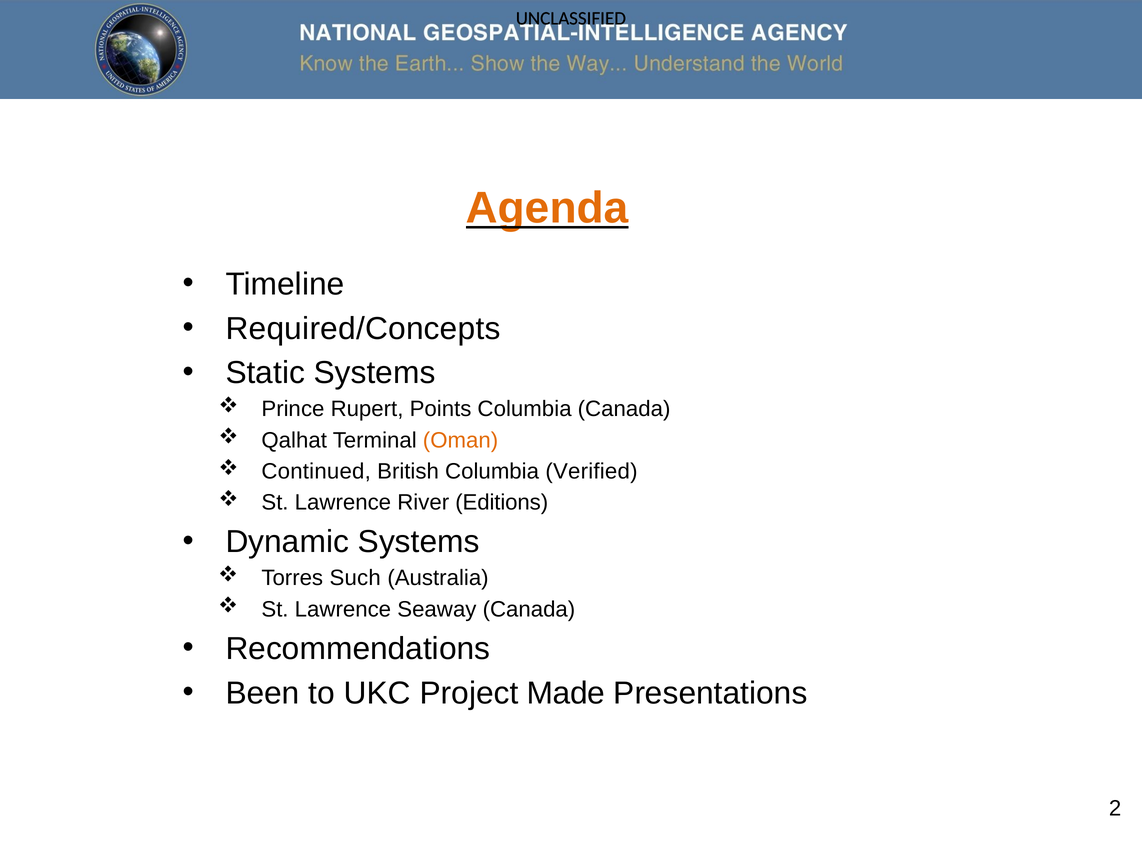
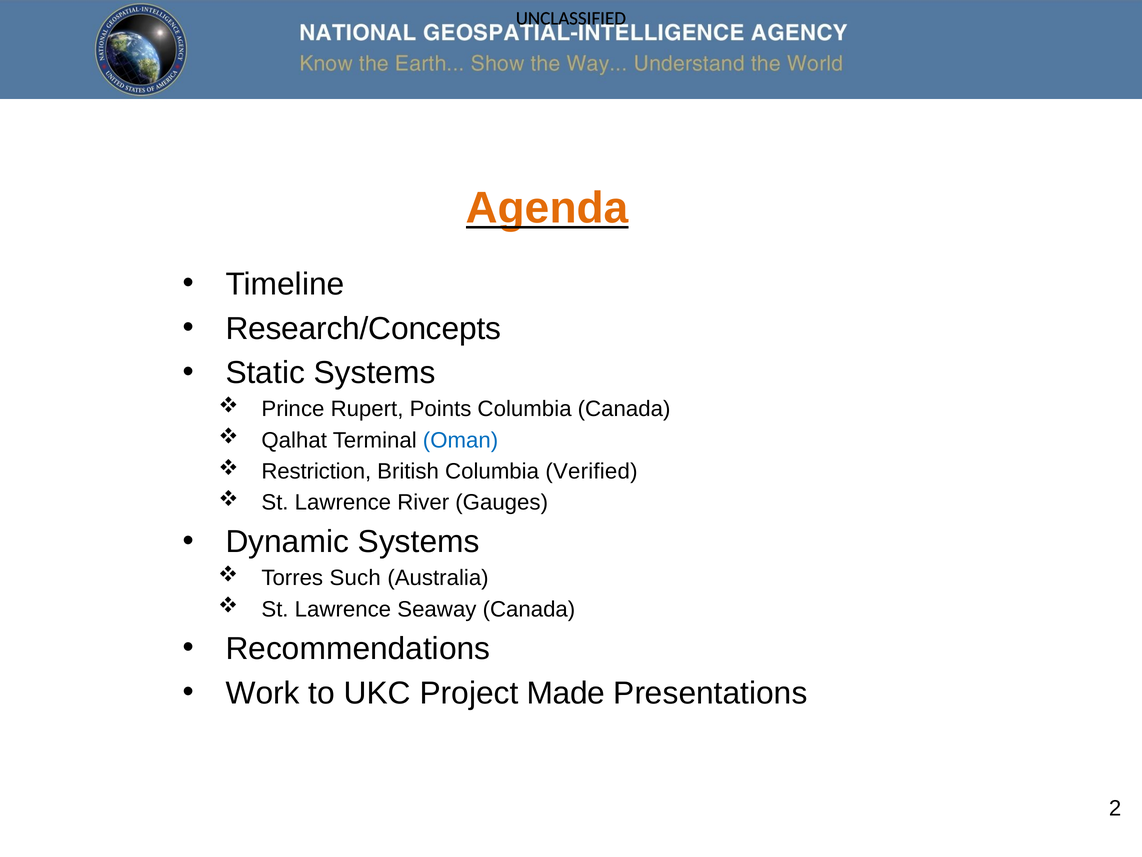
Required/Concepts: Required/Concepts -> Research/Concepts (363, 328)
Oman colour: orange -> blue (461, 440)
Continued: Continued -> Restriction (316, 471)
Editions: Editions -> Gauges (502, 502)
Been: Been -> Work (263, 693)
